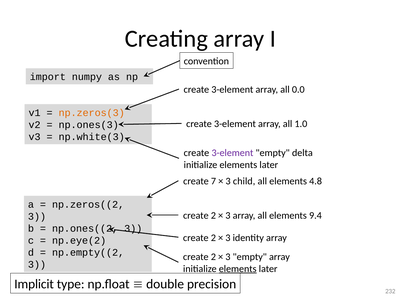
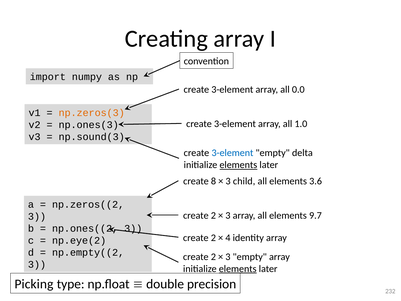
np.white(3: np.white(3 -> np.sound(3 (92, 137)
3-element colour: purple -> blue (232, 153)
elements underline: none -> present (238, 165)
7: 7 -> 8 (214, 181)
4.8: 4.8 -> 3.6 (316, 181)
9.4: 9.4 -> 9.7 (315, 215)
3: 3 -> 4 (228, 238)
Implicit: Implicit -> Picking (34, 284)
